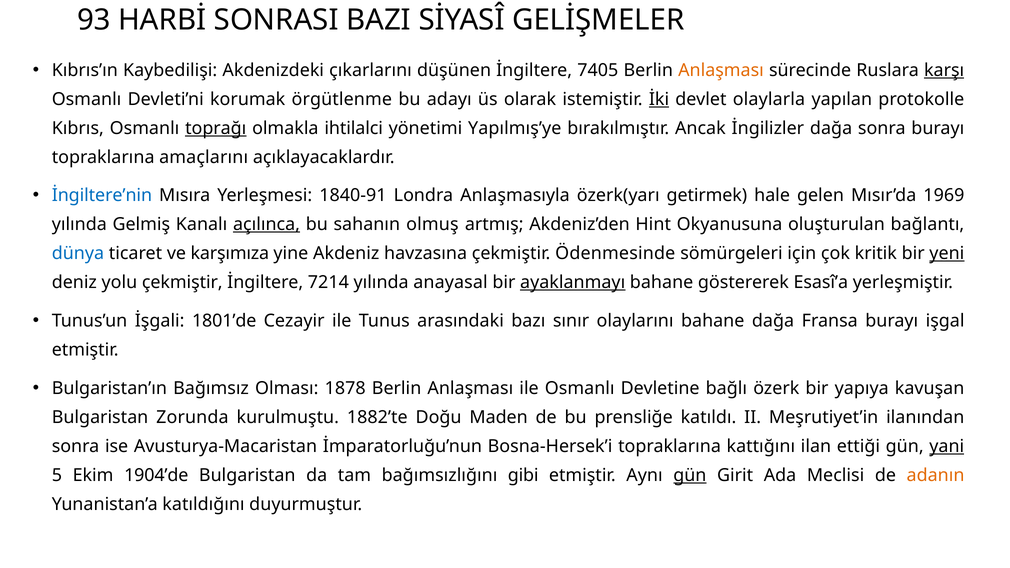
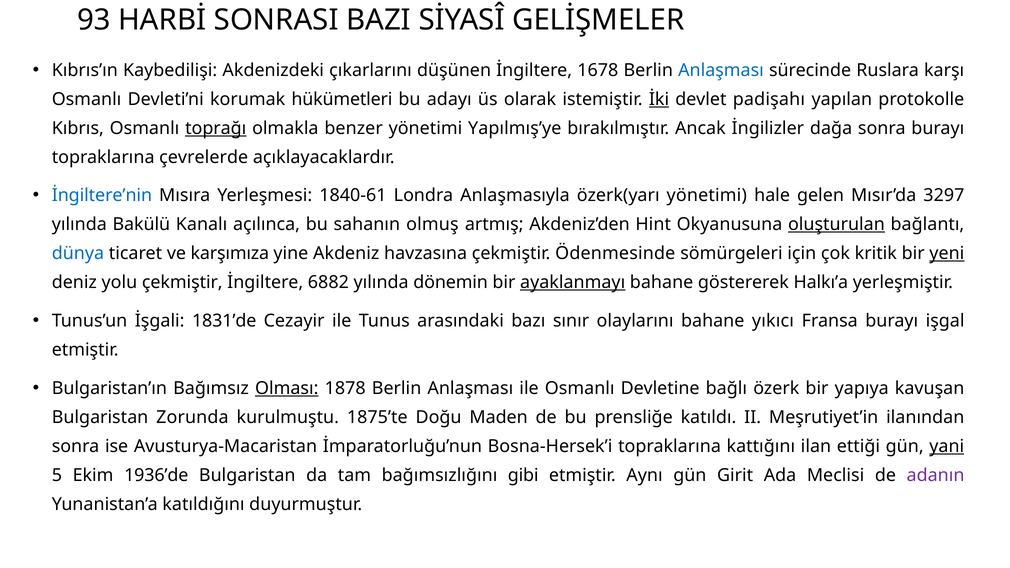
7405: 7405 -> 1678 (598, 70)
Anlaşması colour: orange -> blue (721, 70)
karşı underline: present -> none (944, 70)
örgütlenme: örgütlenme -> hükümetleri (342, 99)
olaylarla: olaylarla -> padişahı (769, 99)
ihtilalci: ihtilalci -> benzer (354, 128)
amaçlarını: amaçlarını -> çevrelerde (204, 157)
1840-91: 1840-91 -> 1840-61 (353, 196)
özerk(yarı getirmek: getirmek -> yönetimi (707, 196)
1969: 1969 -> 3297 (944, 196)
Gelmiş: Gelmiş -> Bakülü (141, 225)
açılınca underline: present -> none (267, 225)
oluşturulan underline: none -> present (836, 225)
7214: 7214 -> 6882 (328, 283)
anayasal: anayasal -> dönemin (451, 283)
Esasî’a: Esasî’a -> Halkı’a (821, 283)
1801’de: 1801’de -> 1831’de (224, 321)
bahane dağa: dağa -> yıkıcı (773, 321)
Olması underline: none -> present (287, 388)
1882’te: 1882’te -> 1875’te (377, 417)
1904’de: 1904’de -> 1936’de (156, 475)
gün underline: present -> none (690, 475)
adanın colour: orange -> purple (936, 475)
